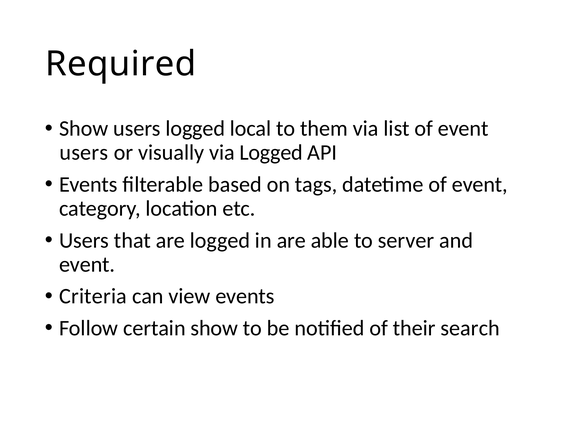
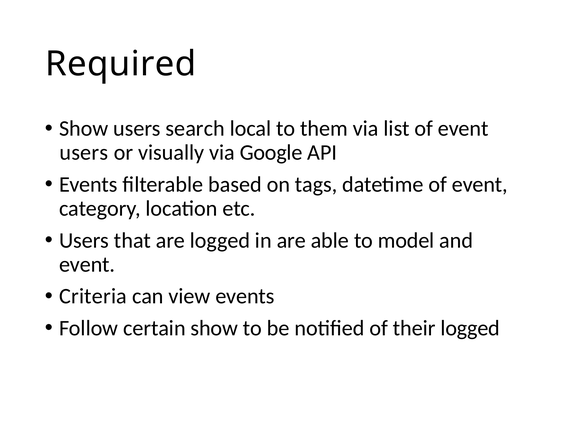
users logged: logged -> search (195, 128)
via Logged: Logged -> Google (271, 152)
server: server -> model (406, 240)
their search: search -> logged (470, 328)
